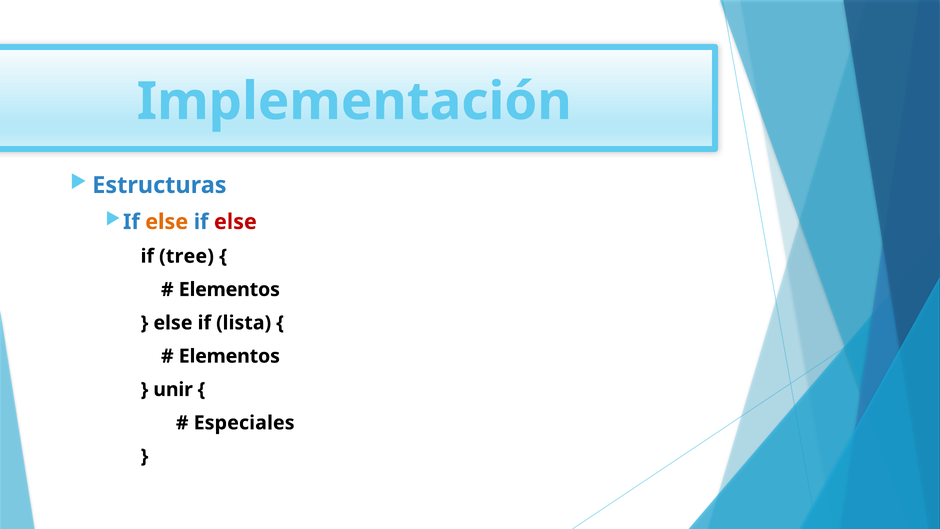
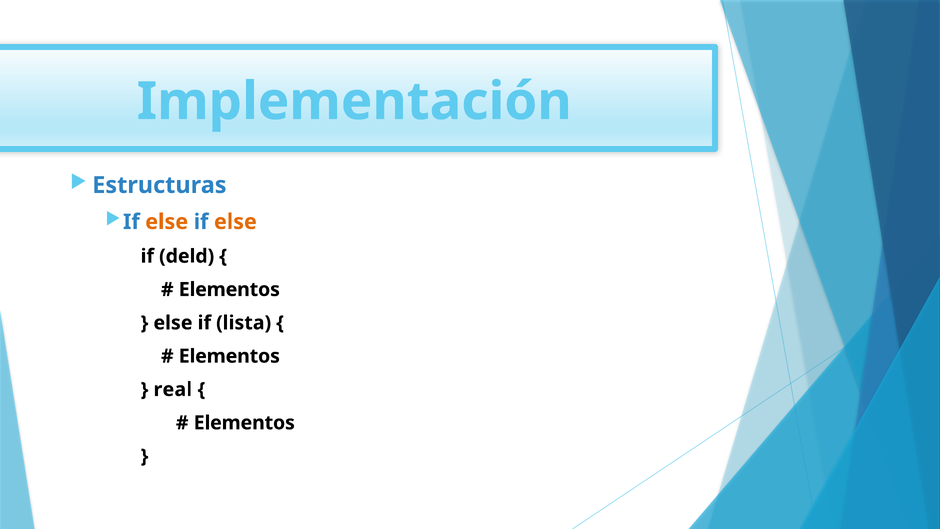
else colour: red -> orange (235, 222)
tree: tree -> deld (187, 256)
unir: unir -> real (173, 389)
Especiales: Especiales -> Elementos (244, 423)
